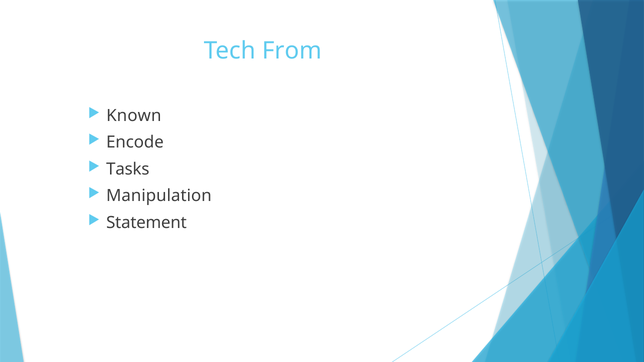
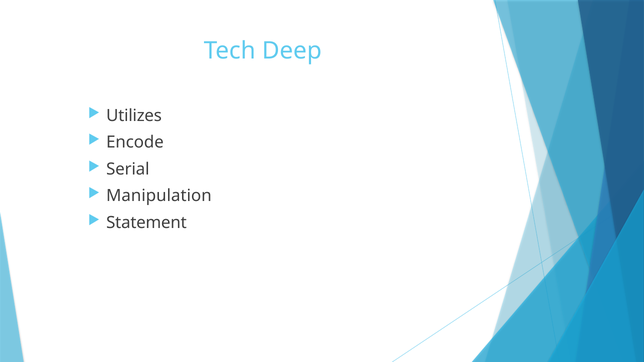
From: From -> Deep (292, 51)
Known: Known -> Utilizes (134, 116)
Tasks: Tasks -> Serial (128, 169)
